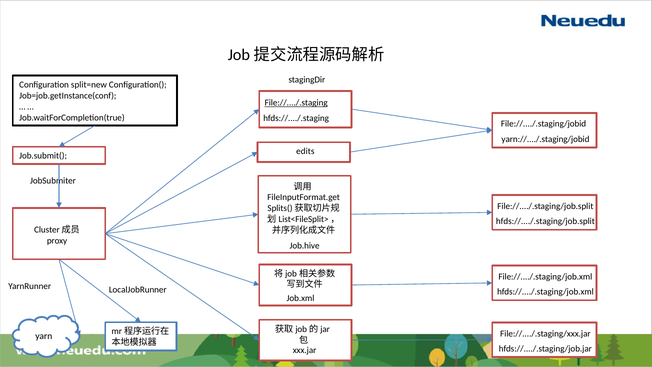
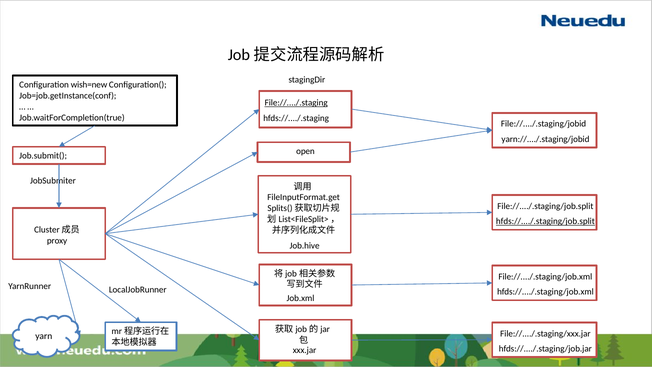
split=new: split=new -> wish=new (89, 85)
edits: edits -> open (305, 151)
hfds://..../.staging/job.split underline: none -> present (545, 221)
